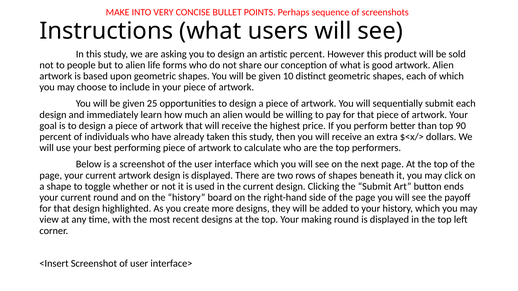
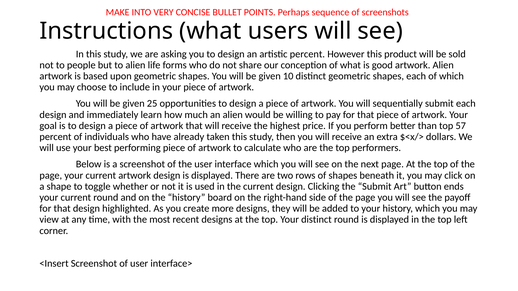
90: 90 -> 57 (461, 126)
Your making: making -> distinct (316, 220)
